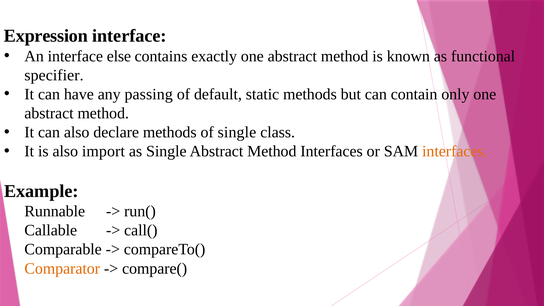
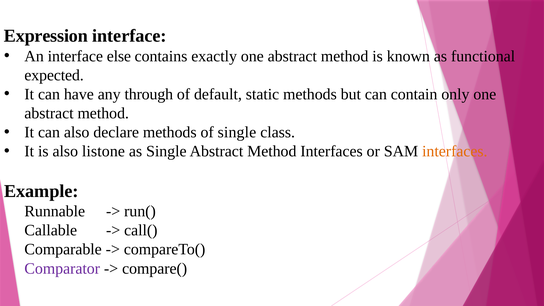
specifier: specifier -> expected (54, 75)
passing: passing -> through (149, 94)
import: import -> listone (103, 151)
Comparator colour: orange -> purple (62, 268)
